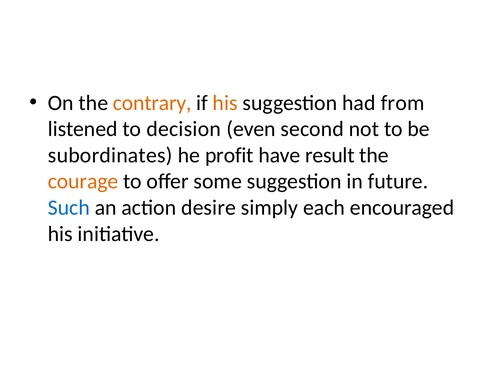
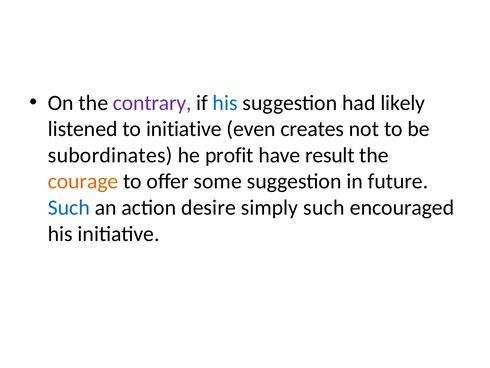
contrary colour: orange -> purple (152, 103)
his colour: orange -> blue (225, 103)
from: from -> likely (403, 103)
to decision: decision -> initiative (184, 129)
second: second -> creates (312, 129)
simply each: each -> such (324, 207)
